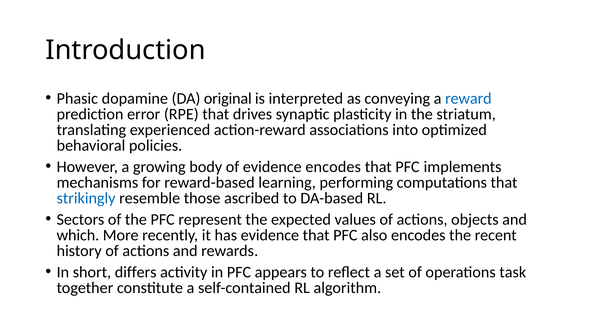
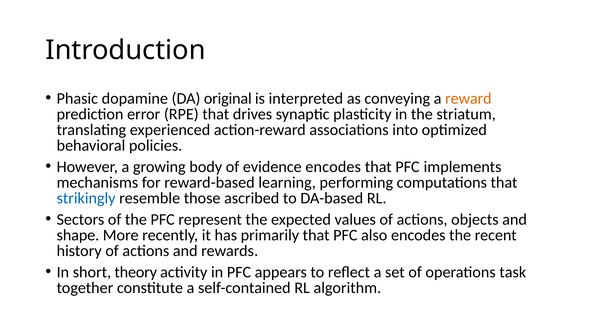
reward colour: blue -> orange (468, 99)
which: which -> shape (78, 235)
has evidence: evidence -> primarily (270, 235)
differs: differs -> theory (136, 272)
